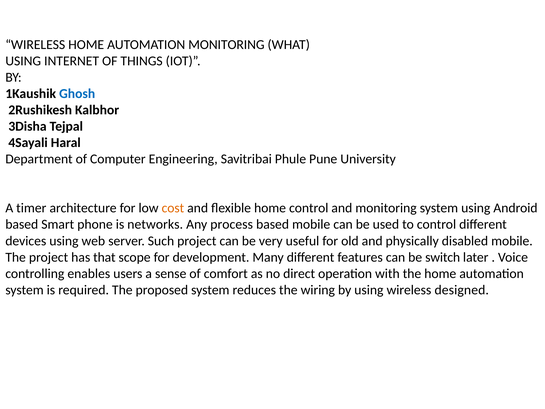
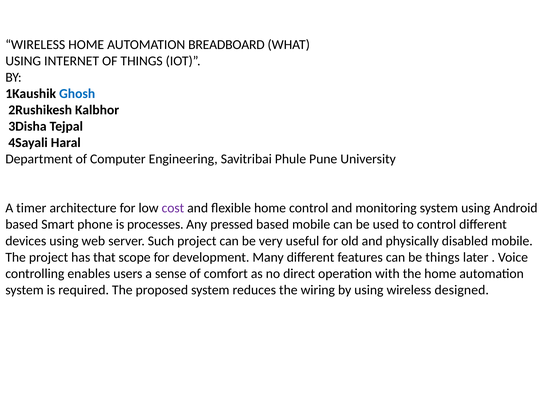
AUTOMATION MONITORING: MONITORING -> BREADBOARD (226, 44)
cost colour: orange -> purple (173, 208)
networks: networks -> processes (155, 224)
process: process -> pressed (232, 224)
be switch: switch -> things (443, 257)
